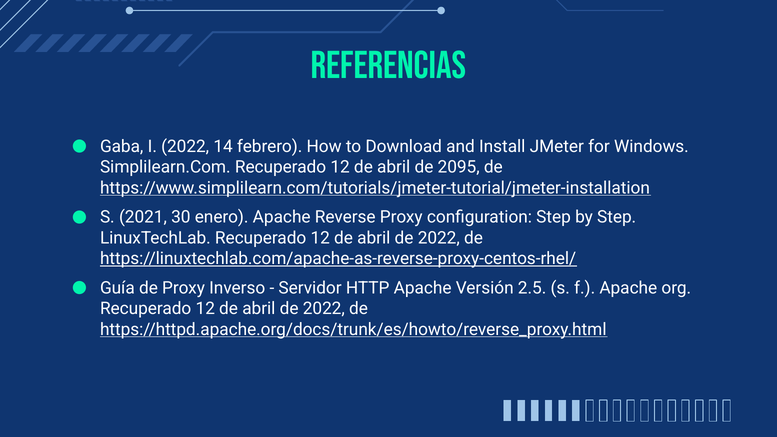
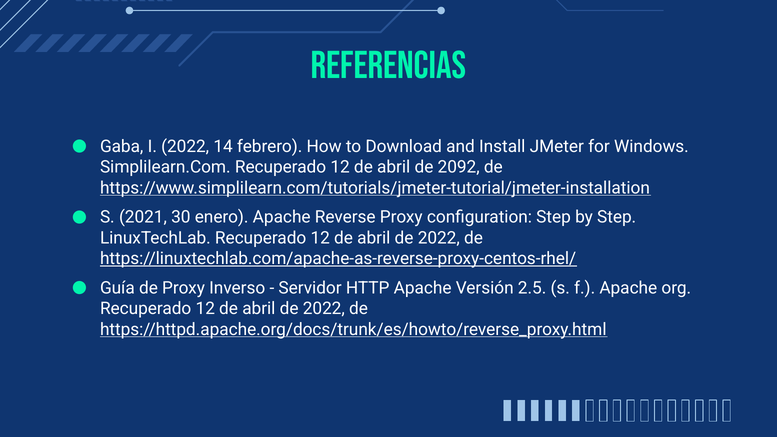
2095: 2095 -> 2092 (459, 167)
